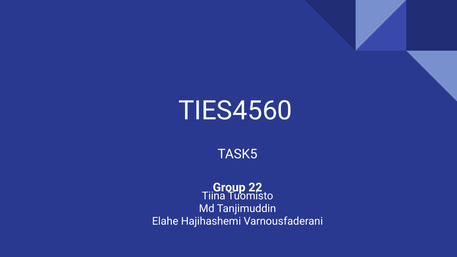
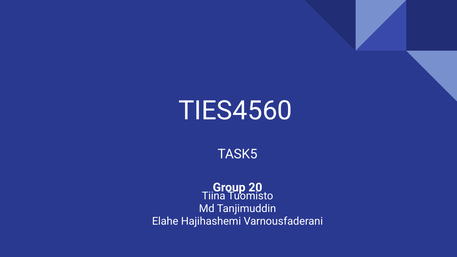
22: 22 -> 20 (255, 187)
